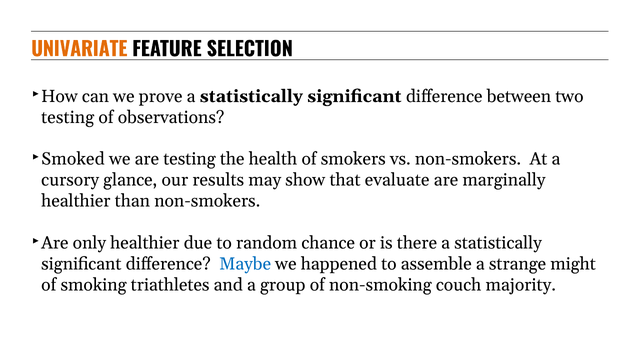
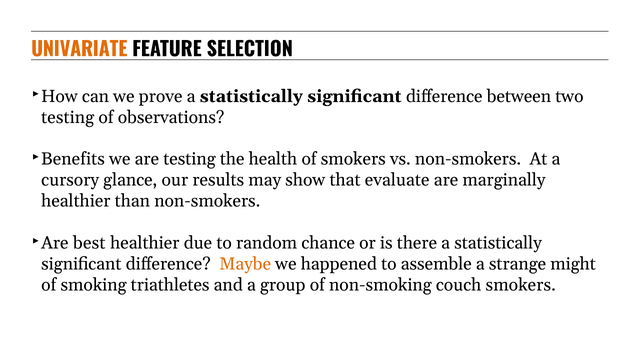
Smoked: Smoked -> Benefits (73, 159)
only: only -> best (89, 243)
Maybe colour: blue -> orange (245, 264)
couch majority: majority -> smokers (521, 285)
